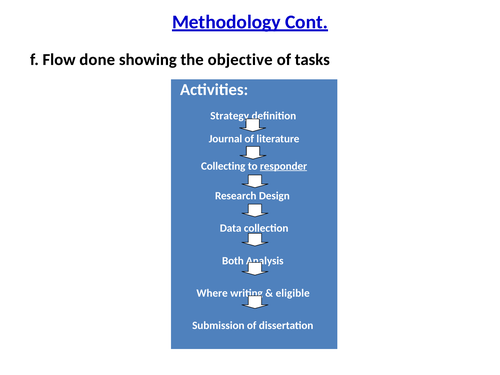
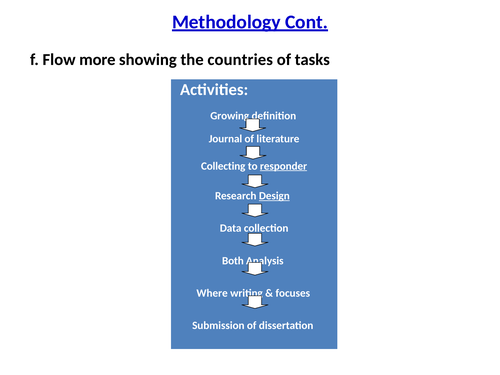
done: done -> more (97, 59)
objective: objective -> countries (240, 59)
Strategy: Strategy -> Growing (230, 116)
Design underline: none -> present (274, 196)
eligible: eligible -> focuses (293, 293)
